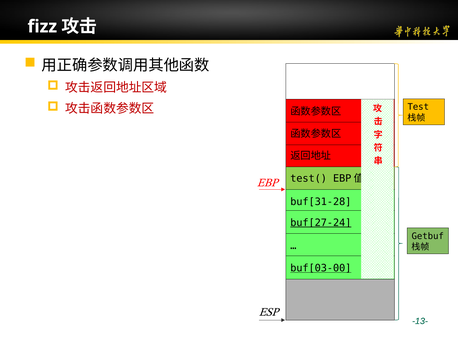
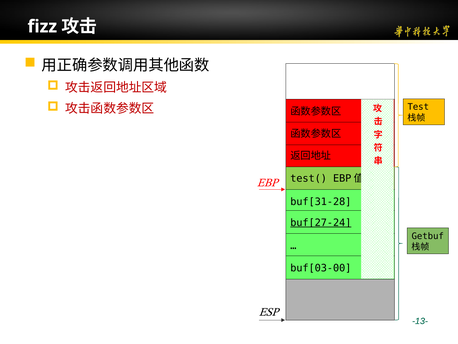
buf[03-00 underline: present -> none (321, 268)
